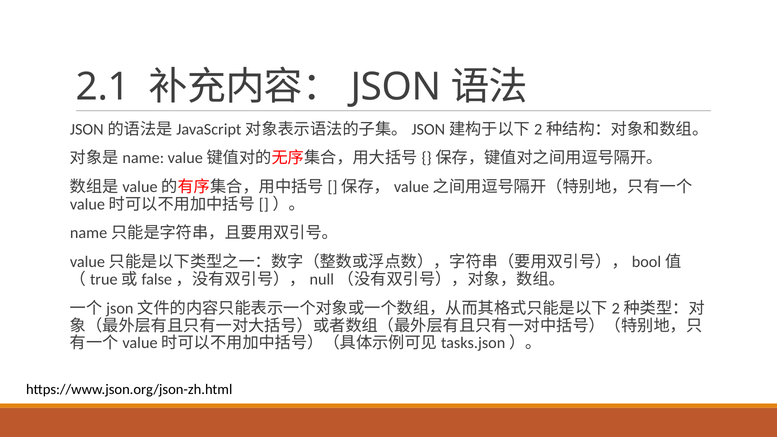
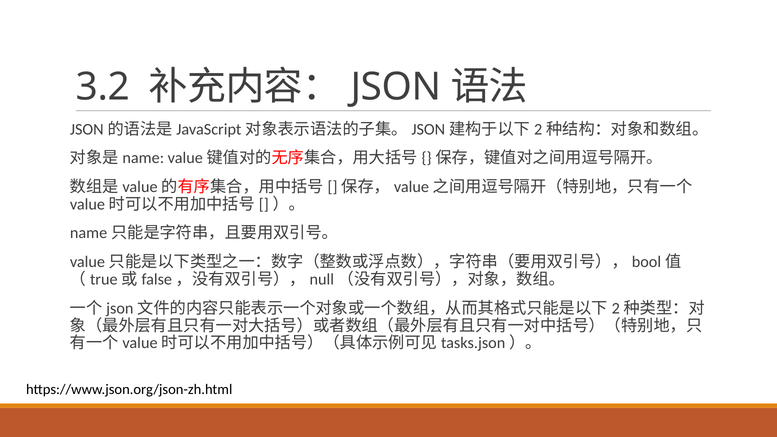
2.1: 2.1 -> 3.2 (103, 87)
